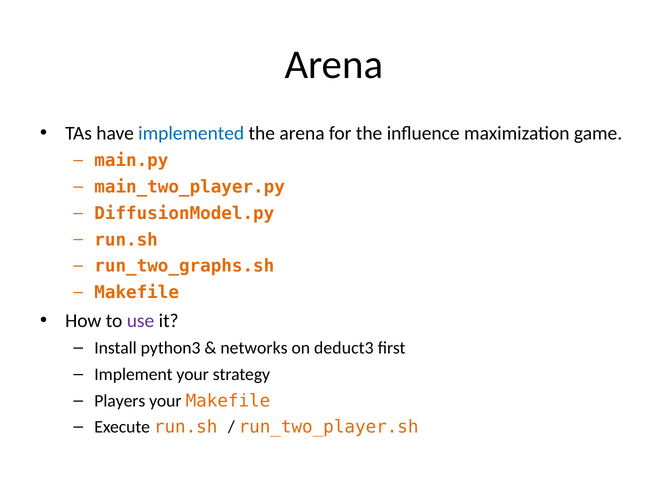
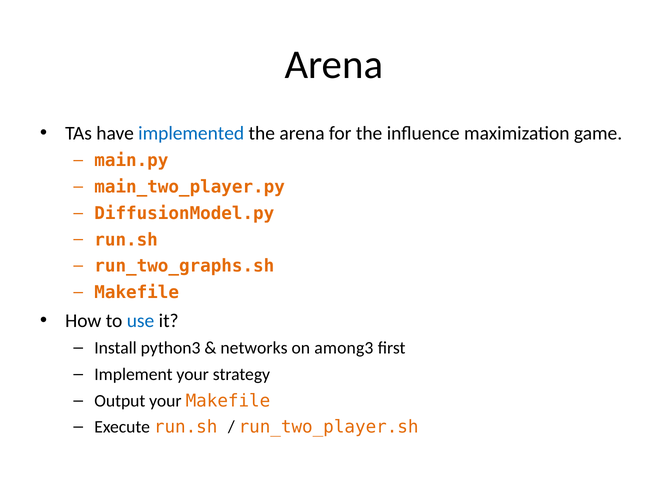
use colour: purple -> blue (141, 321)
deduct3: deduct3 -> among3 (344, 348)
Players: Players -> Output (120, 401)
